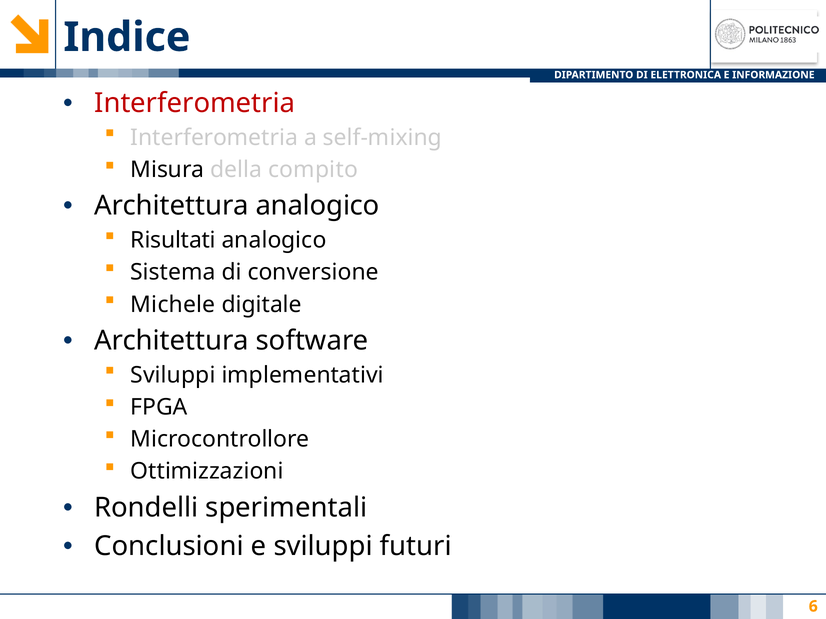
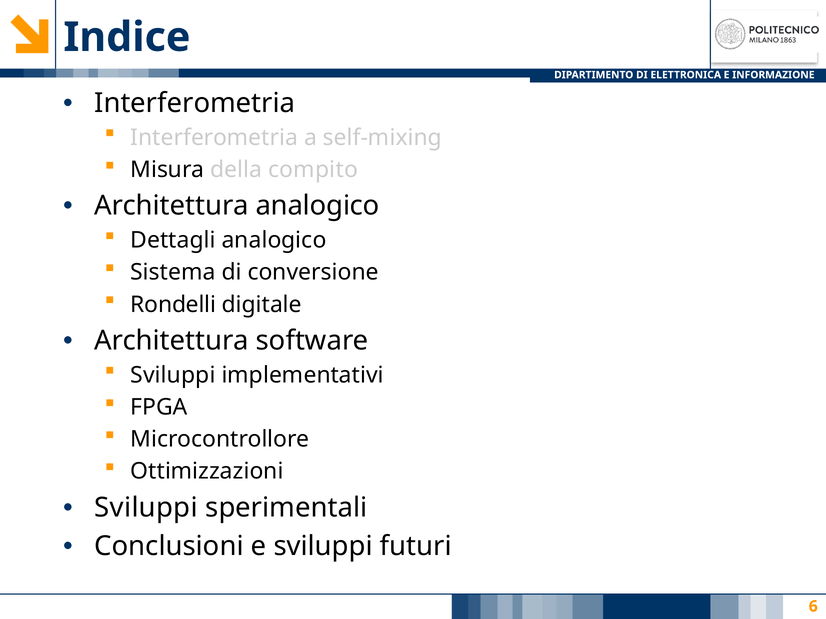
Interferometria colour: red -> black (195, 103)
Risultati: Risultati -> Dettagli (173, 240)
Michele: Michele -> Rondelli (173, 305)
Rondelli: Rondelli -> Sviluppi (146, 508)
